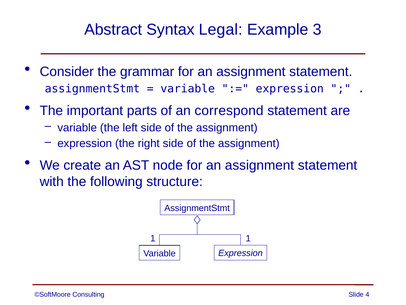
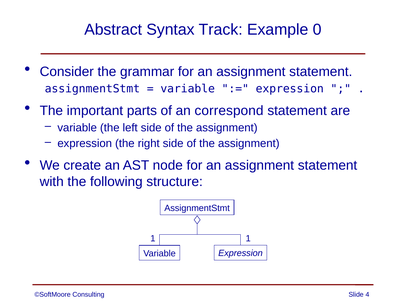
Legal: Legal -> Track (221, 30)
3: 3 -> 0 (317, 30)
